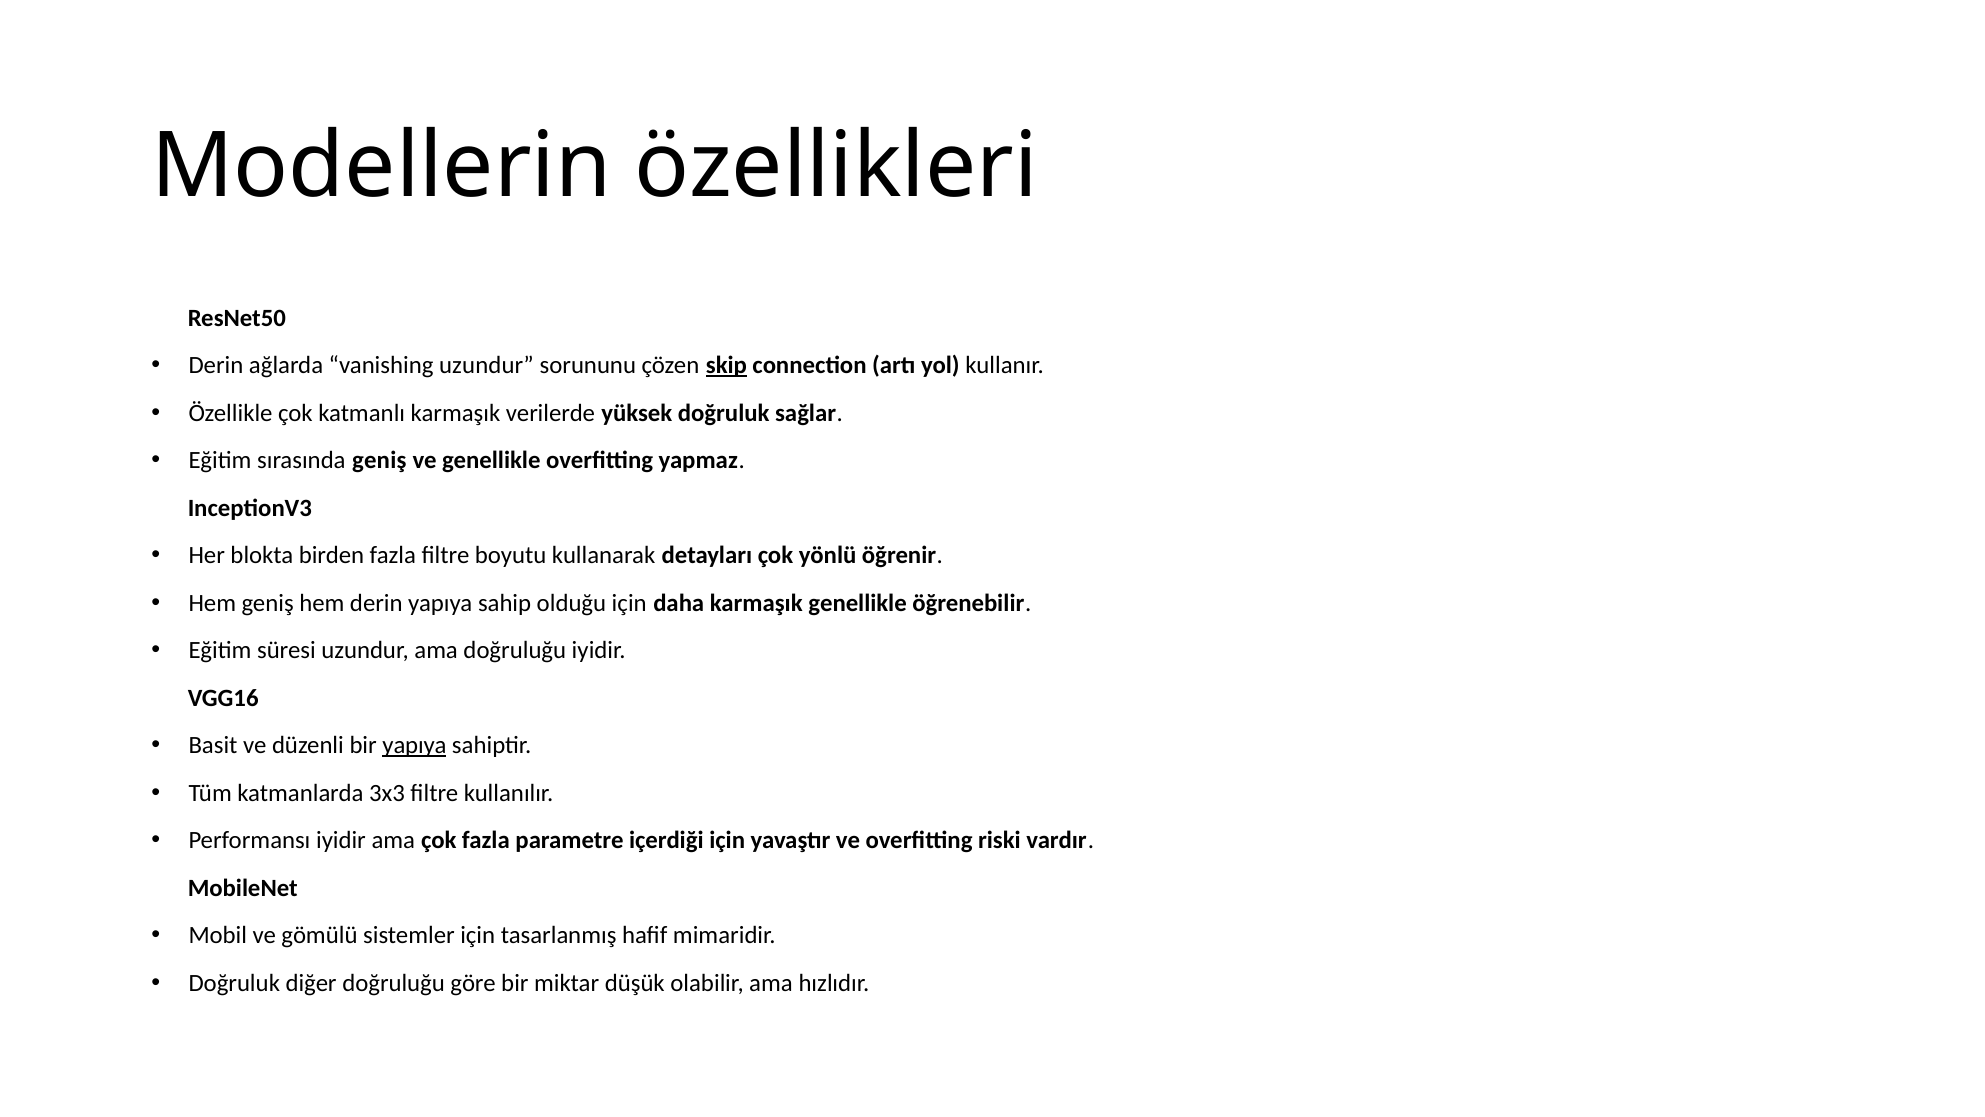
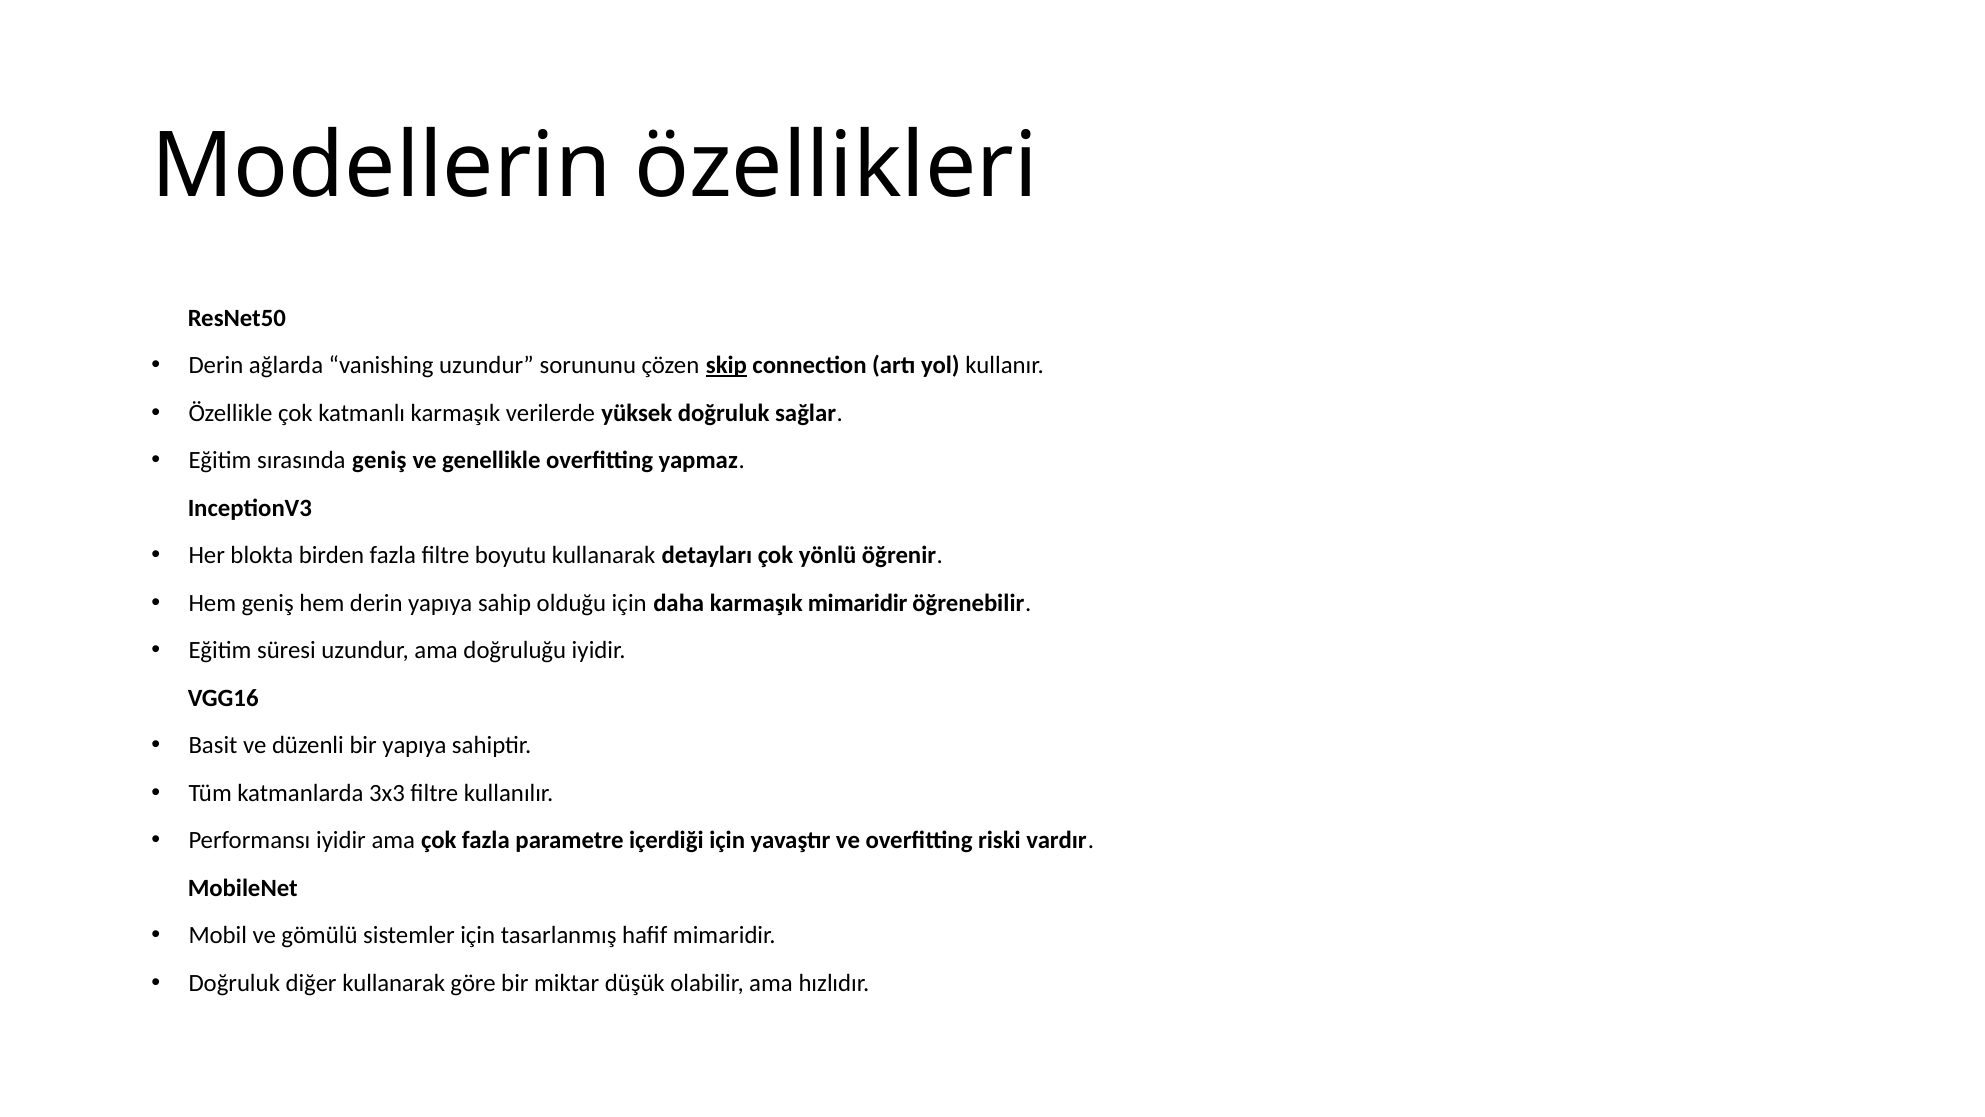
karmaşık genellikle: genellikle -> mimaridir (858, 603)
yapıya underline: present -> none (414, 745)
diğer doğruluğu: doğruluğu -> kullanarak (394, 983)
